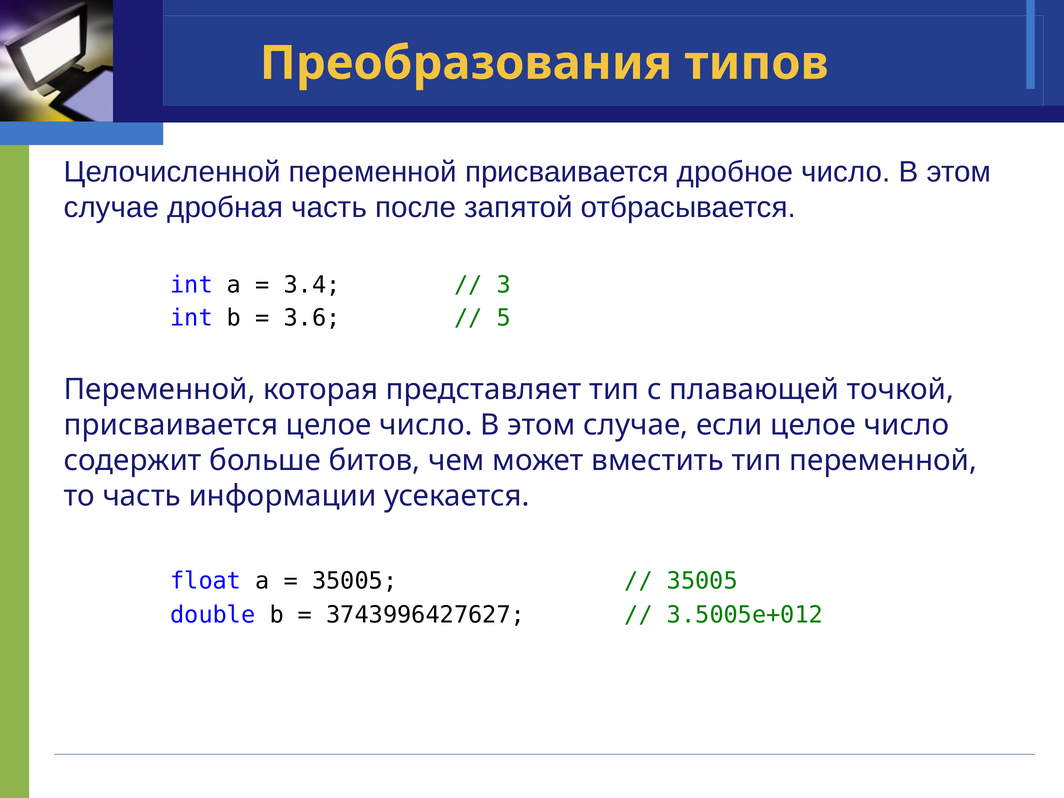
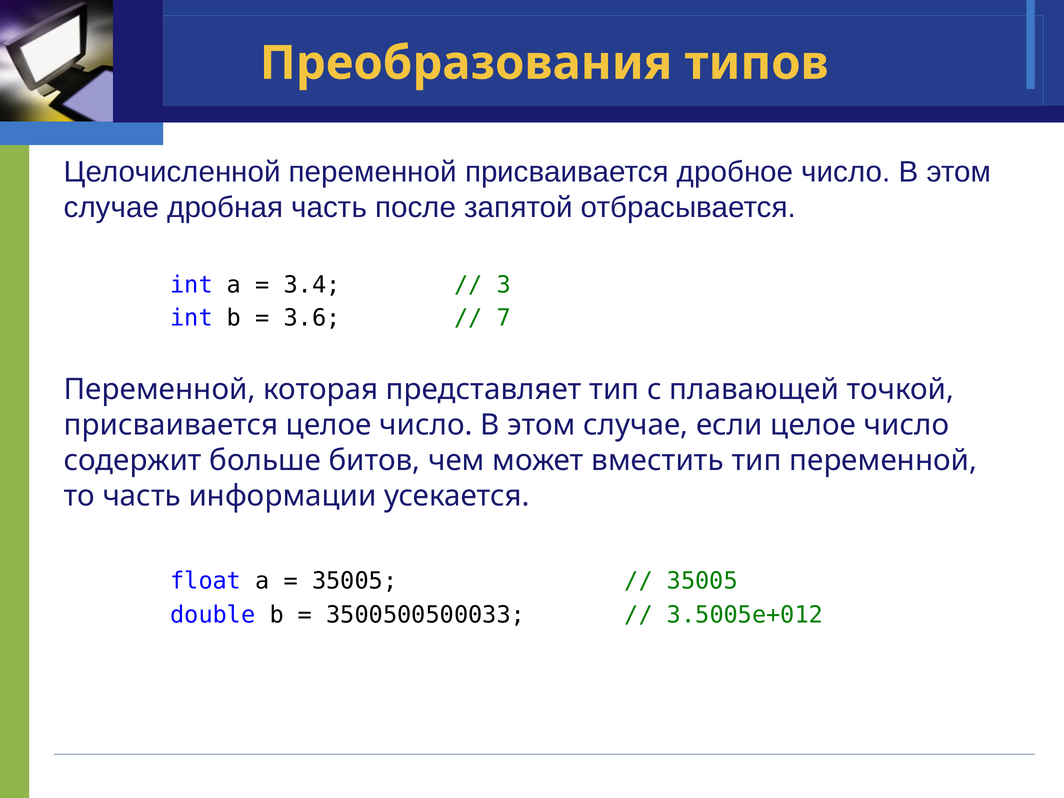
5: 5 -> 7 (504, 318)
3743996427627: 3743996427627 -> 3500500500033 (426, 615)
